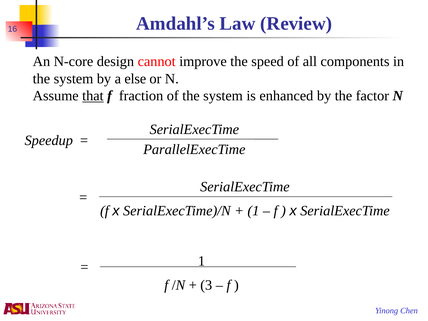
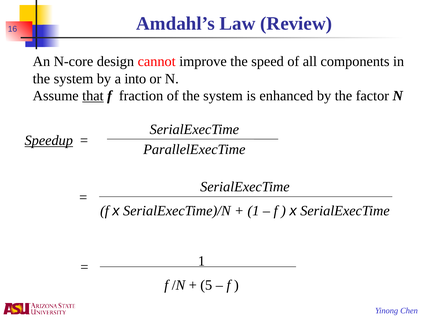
else: else -> into (135, 79)
Speedup underline: none -> present (49, 141)
3: 3 -> 5 (206, 285)
